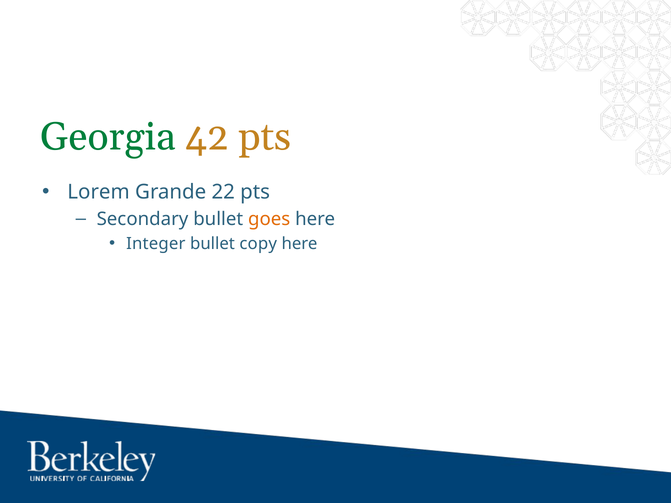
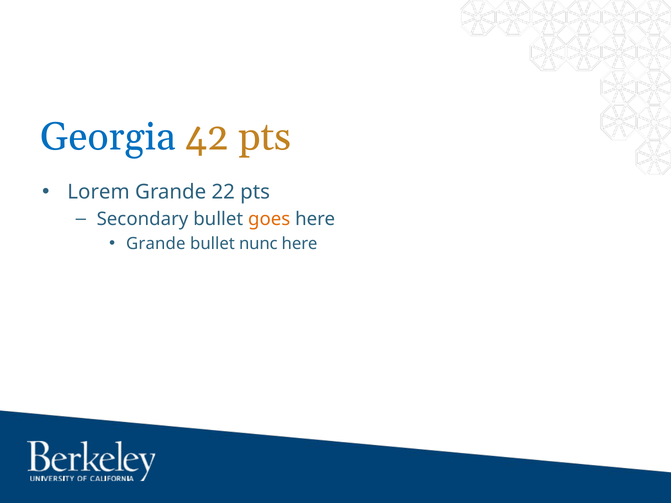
Georgia colour: green -> blue (108, 137)
Integer: Integer -> Grande (156, 244)
copy: copy -> nunc (258, 244)
